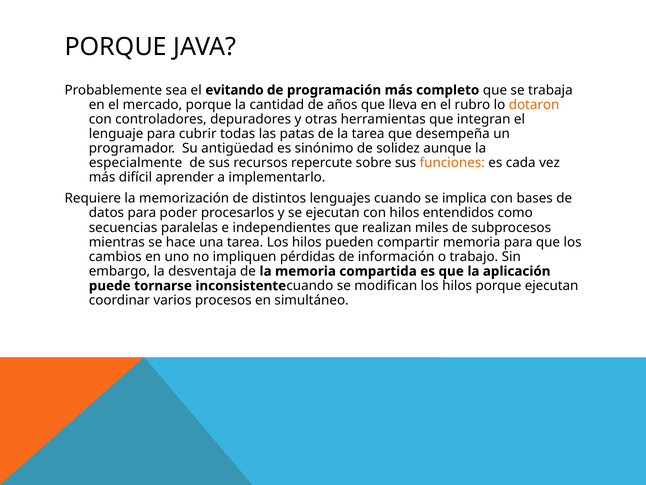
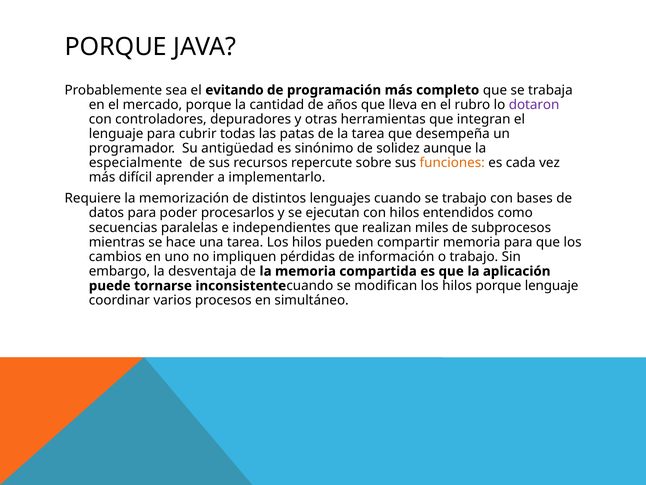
dotaron colour: orange -> purple (534, 105)
se implica: implica -> trabajo (464, 198)
porque ejecutan: ejecutan -> lenguaje (552, 286)
